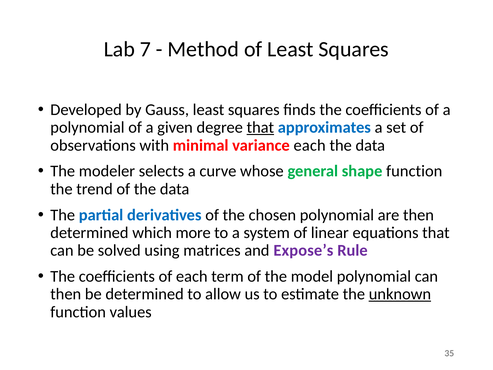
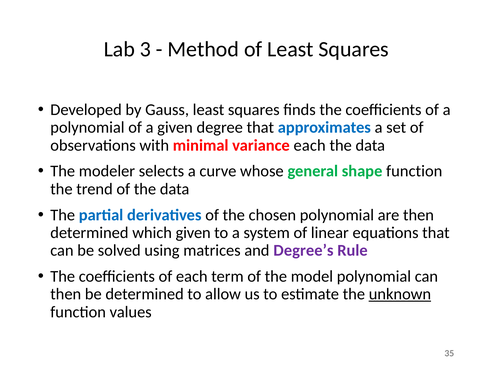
7: 7 -> 3 (145, 49)
that underline: present -> none (260, 127)
which more: more -> given (193, 233)
Expose’s: Expose’s -> Degree’s (303, 250)
